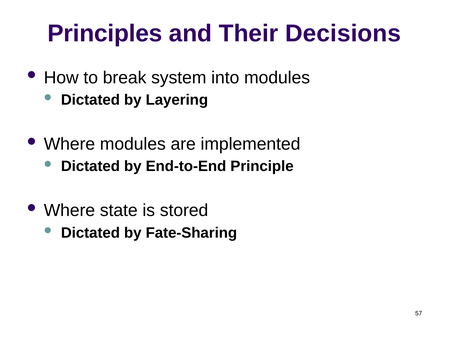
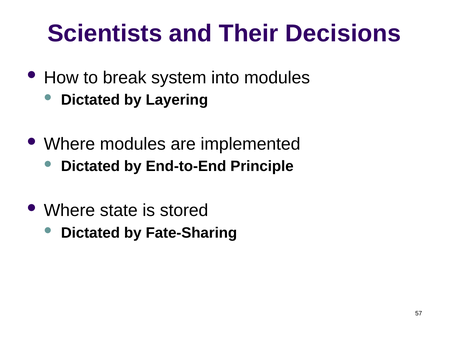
Principles: Principles -> Scientists (105, 33)
